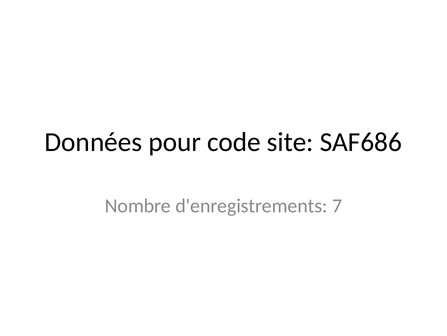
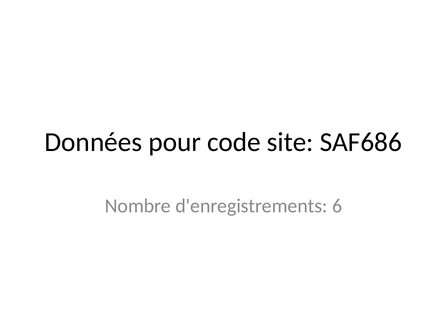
7: 7 -> 6 (337, 206)
